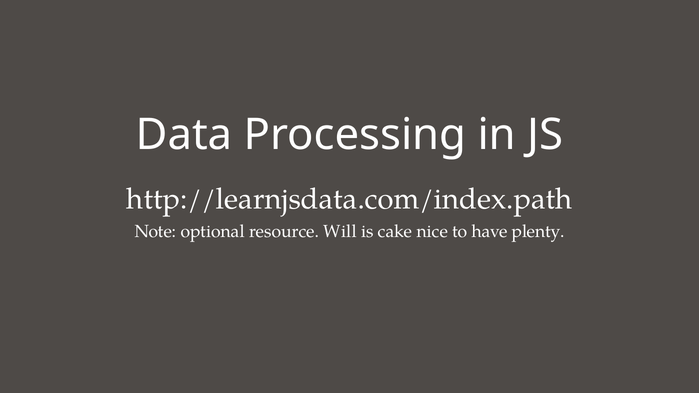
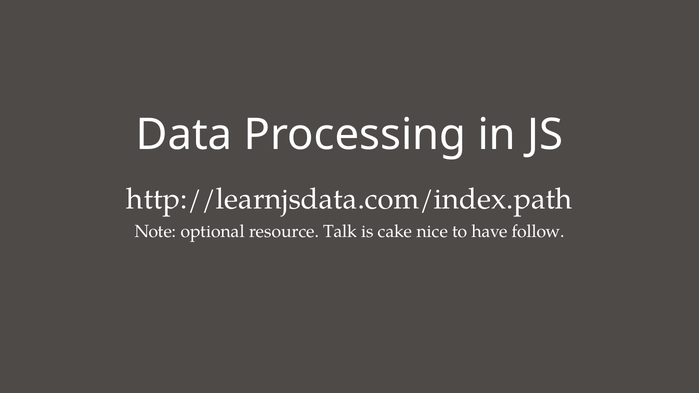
Will: Will -> Talk (340, 232)
plenty: plenty -> follow (538, 232)
